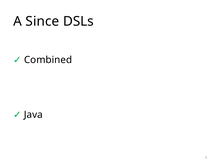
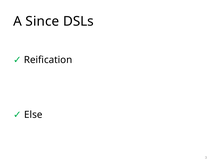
Combined: Combined -> Reification (48, 60)
Java: Java -> Else (33, 115)
